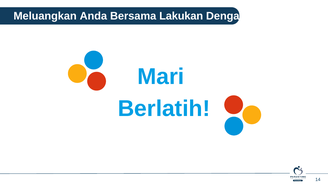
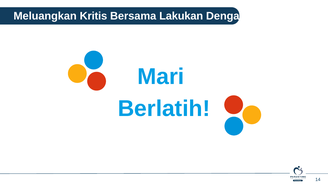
Anda: Anda -> Kritis (93, 16)
